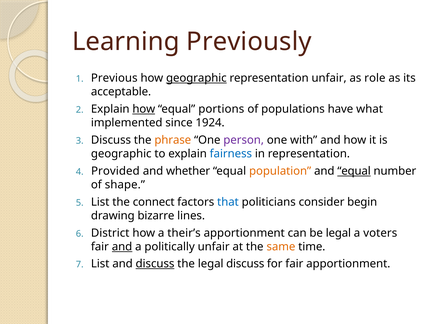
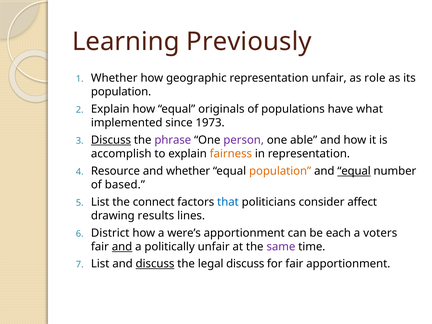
Previous: Previous -> Whether (114, 78)
geographic underline: present -> none (196, 78)
acceptable: acceptable -> population (121, 92)
how underline: present -> none (144, 109)
portions: portions -> originals (221, 109)
1924: 1924 -> 1973 (210, 123)
Discuss underline: none -> present (111, 140)
phrase colour: orange -> purple (173, 140)
with: with -> able (304, 140)
geographic: geographic -> accomplish (121, 154)
fairness colour: blue -> orange (231, 154)
Provided: Provided -> Resource (115, 171)
shape: shape -> based (125, 185)
begin: begin -> affect (362, 202)
bizarre: bizarre -> results (156, 216)
their’s: their’s -> were’s (184, 233)
be legal: legal -> each (338, 233)
same colour: orange -> purple (281, 247)
